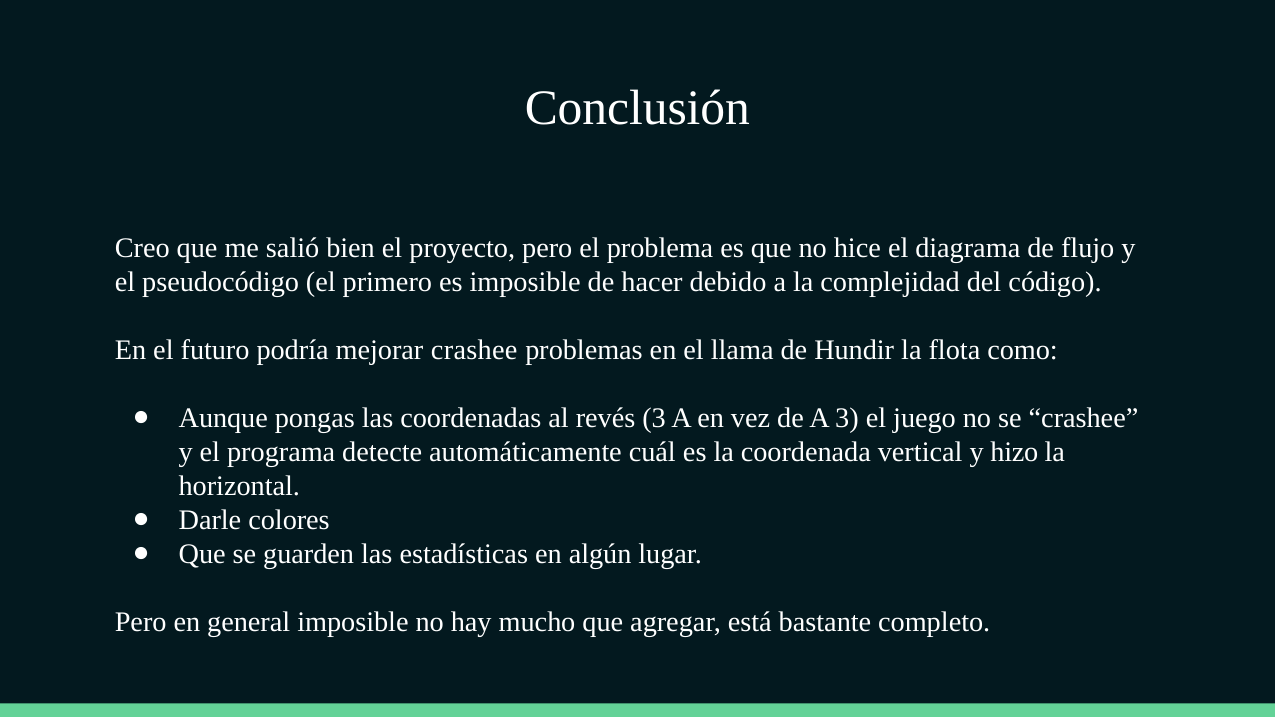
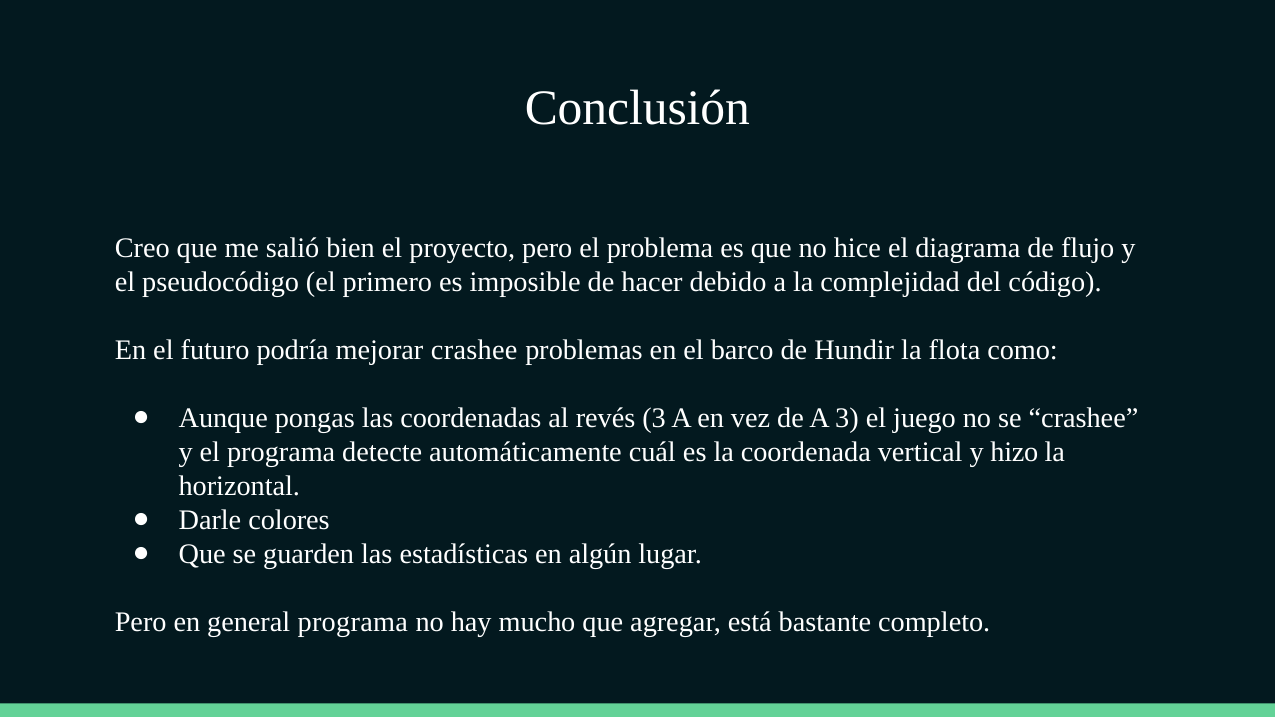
llama: llama -> barco (742, 350)
general imposible: imposible -> programa (353, 622)
